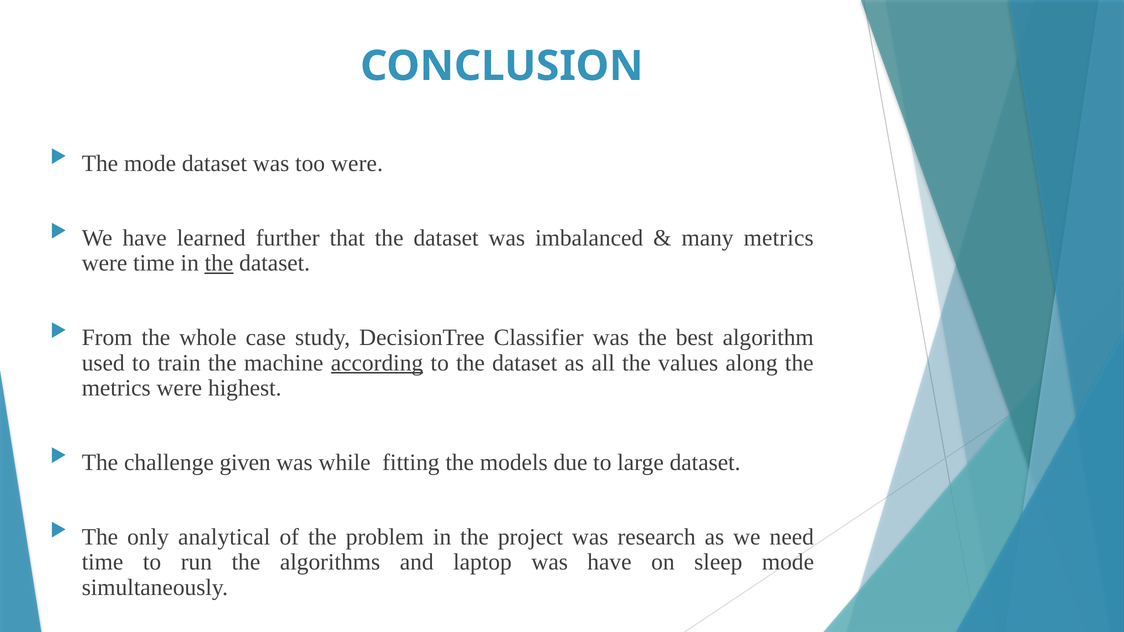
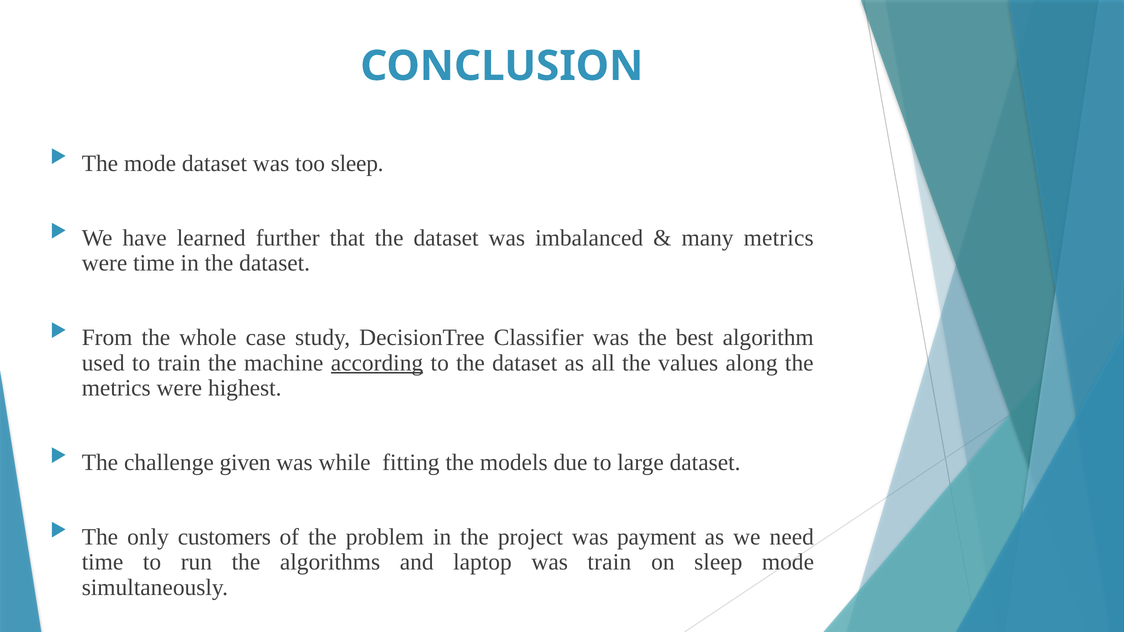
too were: were -> sleep (357, 163)
the underline: present -> none (219, 263)
analytical: analytical -> customers (224, 537)
research: research -> payment (657, 537)
was have: have -> train (609, 562)
